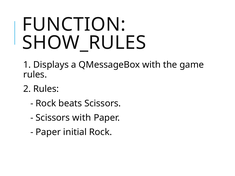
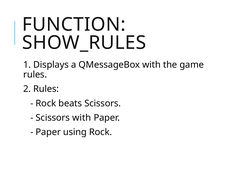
initial: initial -> using (75, 132)
